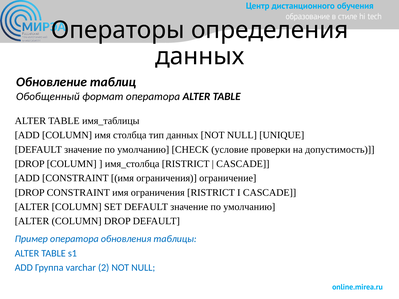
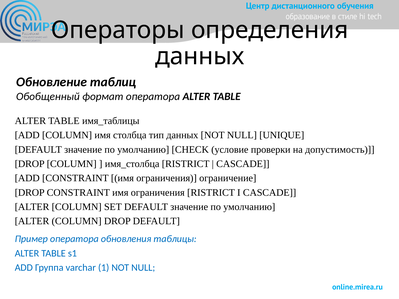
2: 2 -> 1 (104, 268)
